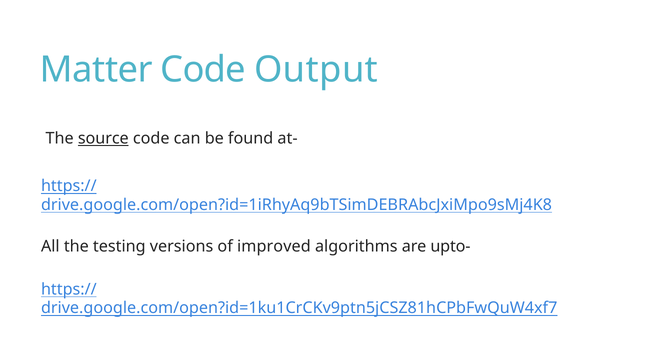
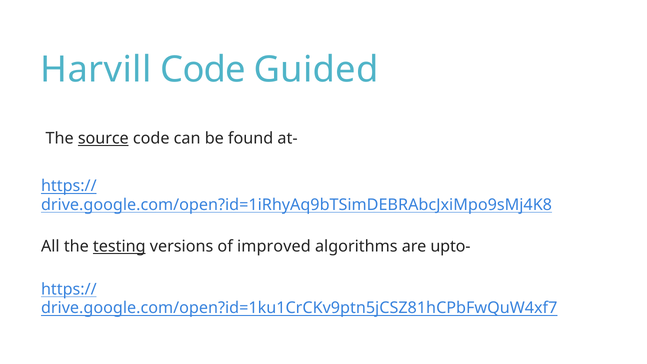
Matter: Matter -> Harvill (96, 70)
Output: Output -> Guided (316, 70)
testing underline: none -> present (119, 246)
